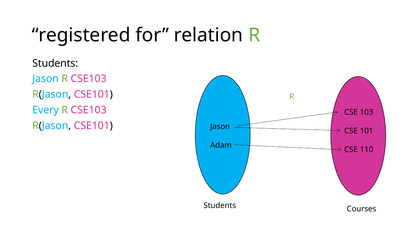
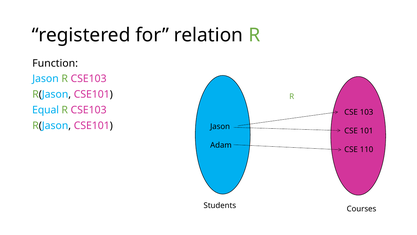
Students: Students -> Function (55, 63)
Every: Every -> Equal (46, 110)
